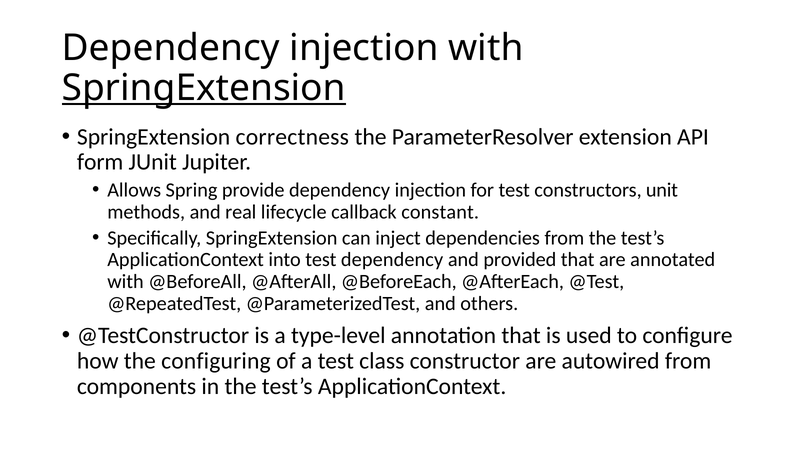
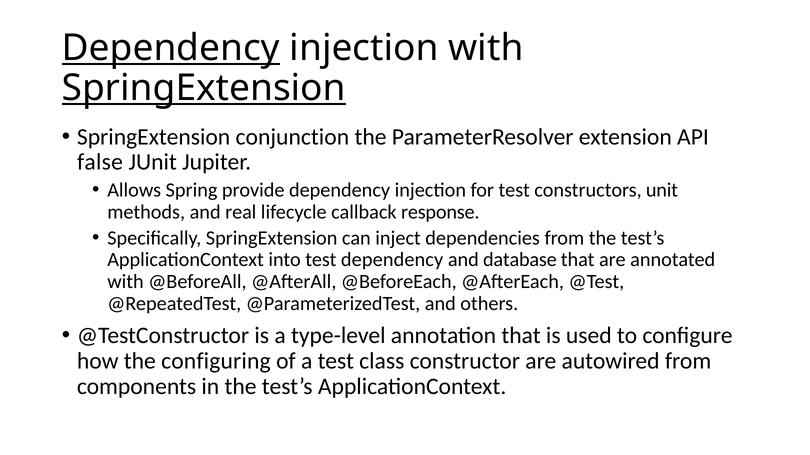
Dependency underline: none -> present (171, 48)
correctness: correctness -> conjunction (292, 137)
form: form -> false (100, 162)
constant: constant -> response (440, 212)
provided: provided -> database (520, 260)
